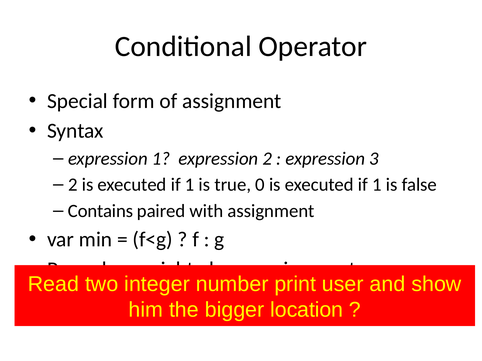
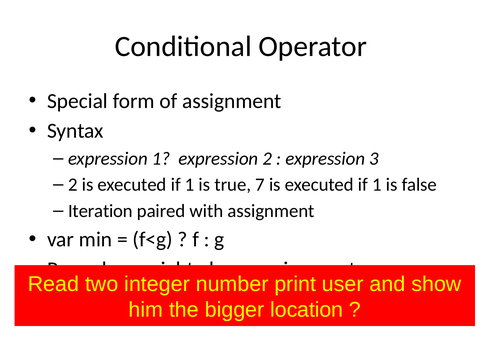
0: 0 -> 7 (260, 185)
Contains: Contains -> Iteration (100, 211)
